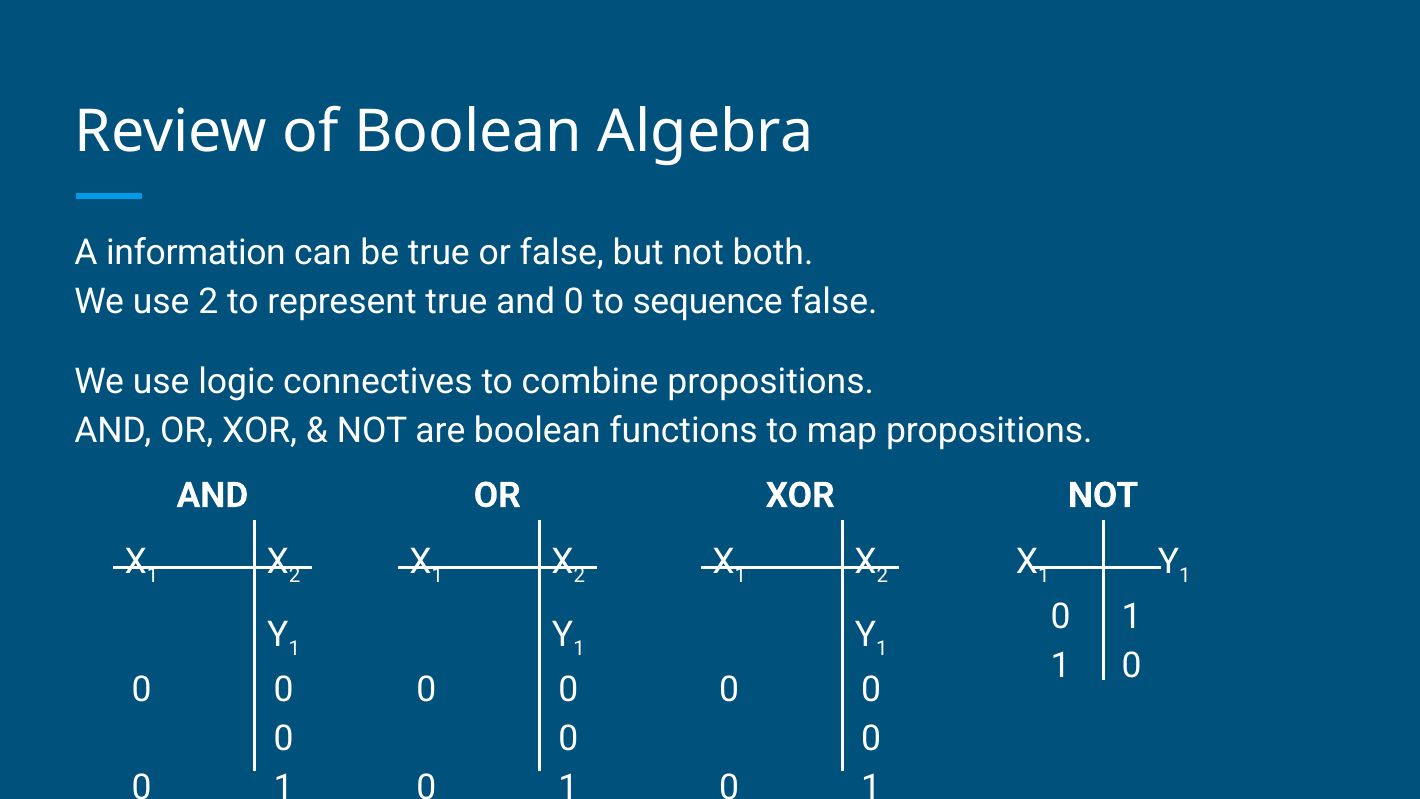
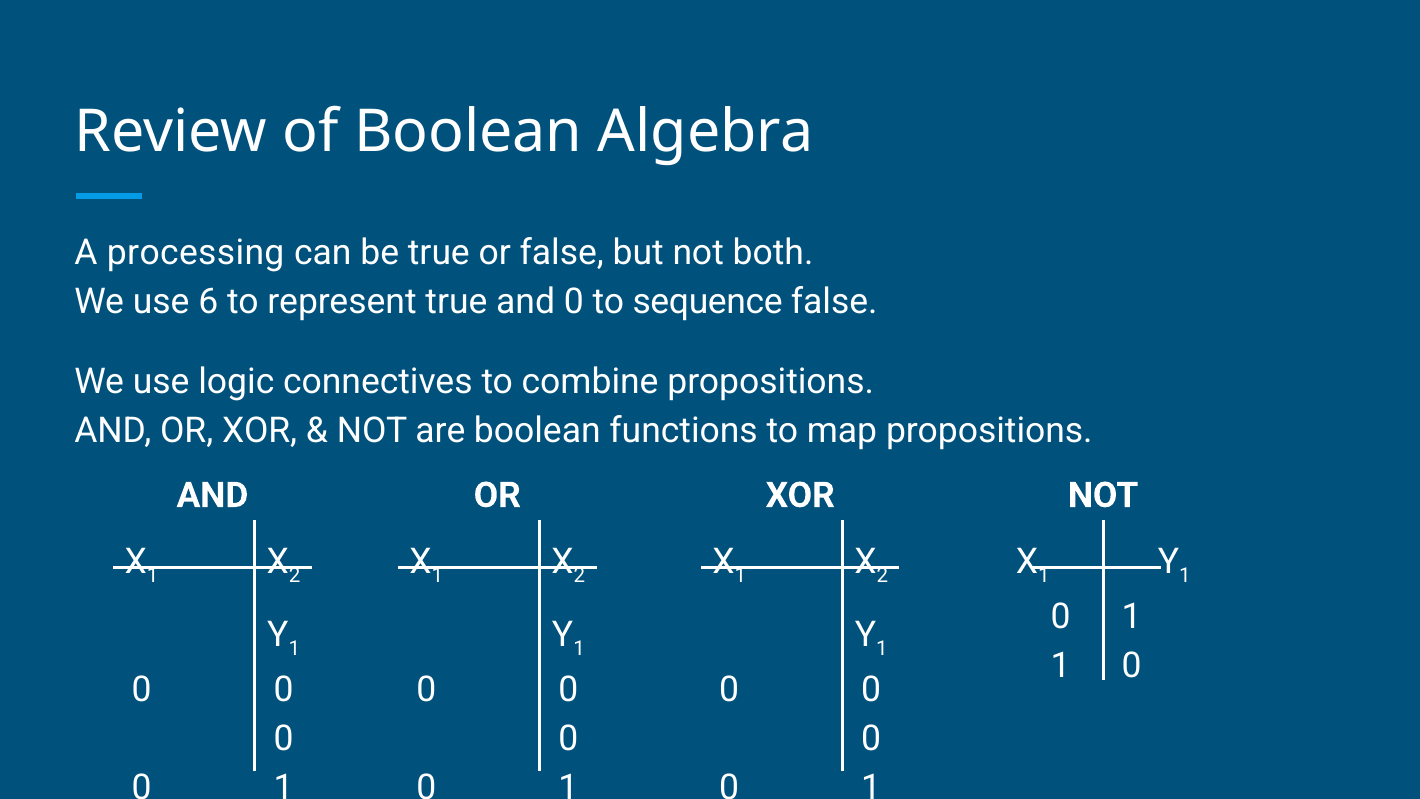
information: information -> processing (196, 252)
use 2: 2 -> 6 (208, 301)
